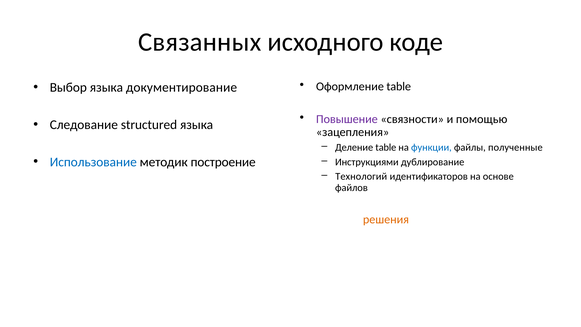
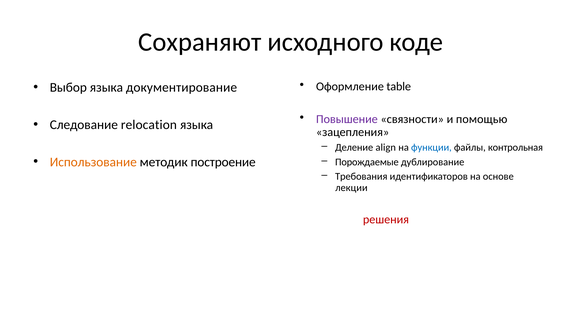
Связанных: Связанных -> Сохраняют (200, 42)
structured: structured -> relocation (149, 125)
Деление table: table -> align (386, 147)
файлы полученные: полученные -> контрольная (515, 147)
Использование colour: blue -> orange (93, 162)
Инструкциями: Инструкциями -> Порождаемые (367, 162)
Технологий: Технологий -> Требования (361, 176)
файлов: файлов -> лекции (351, 188)
решения colour: orange -> red (386, 219)
